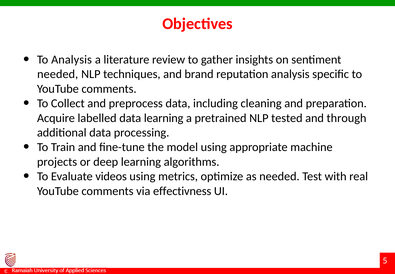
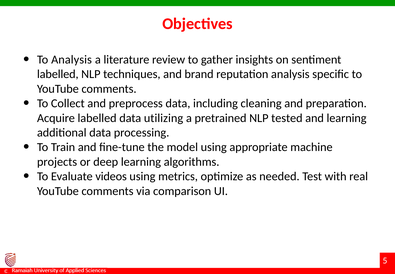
needed: needed -> labelled (58, 74)
data learning: learning -> utilizing (164, 118)
and through: through -> learning (347, 118)
effectivness: effectivness -> comparison (182, 191)
